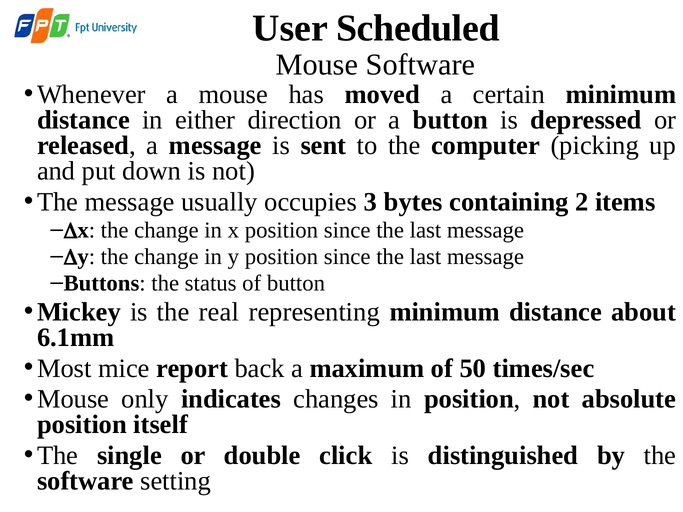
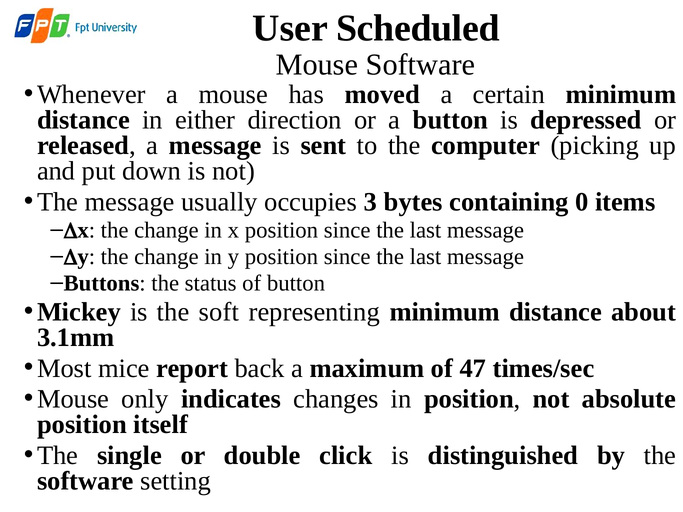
2: 2 -> 0 (582, 202)
real: real -> soft (219, 312)
6.1mm: 6.1mm -> 3.1mm (76, 338)
50: 50 -> 47 (473, 369)
